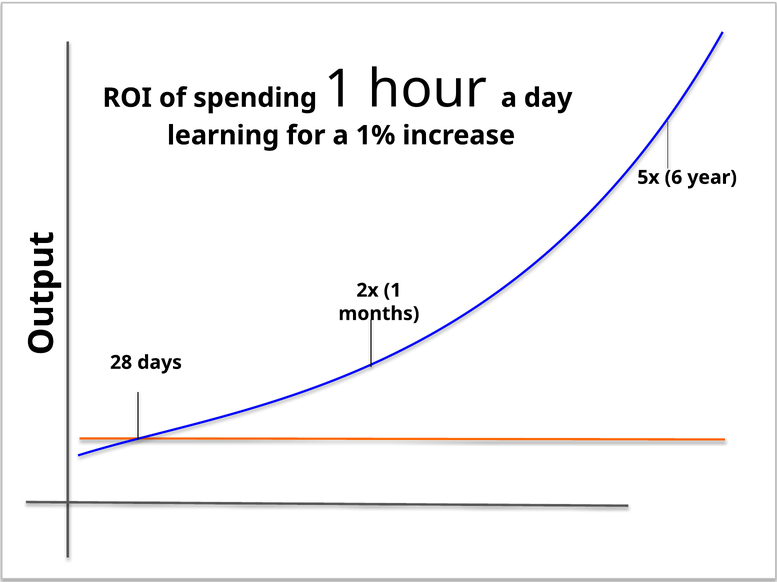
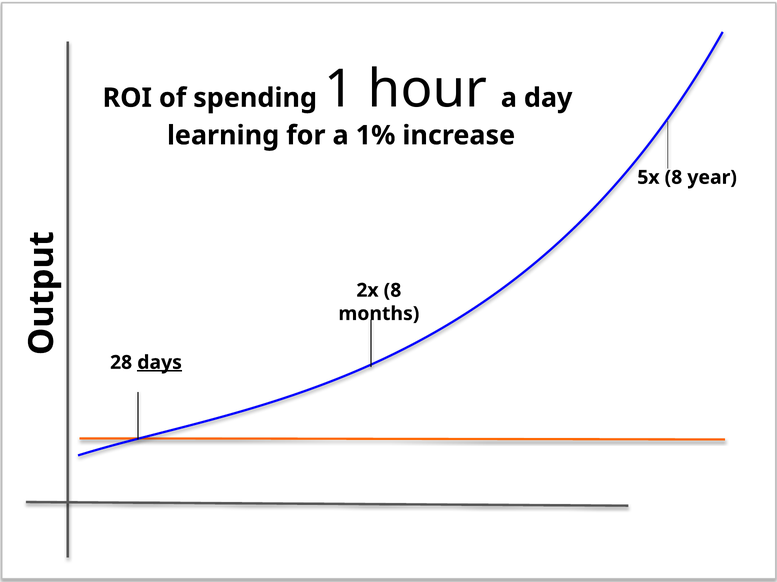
5x 6: 6 -> 8 (673, 178)
2x 1: 1 -> 8 (393, 291)
days underline: none -> present (160, 363)
